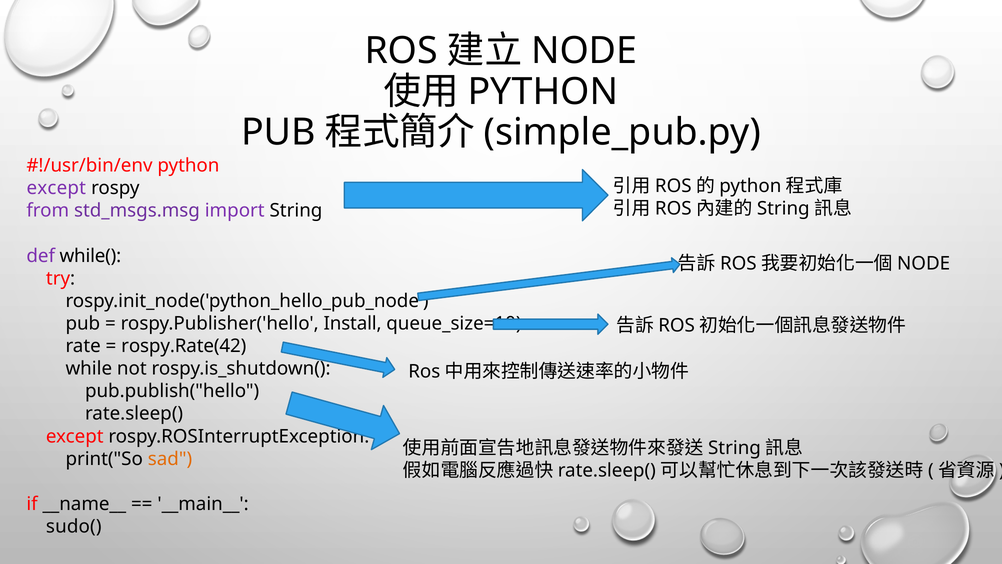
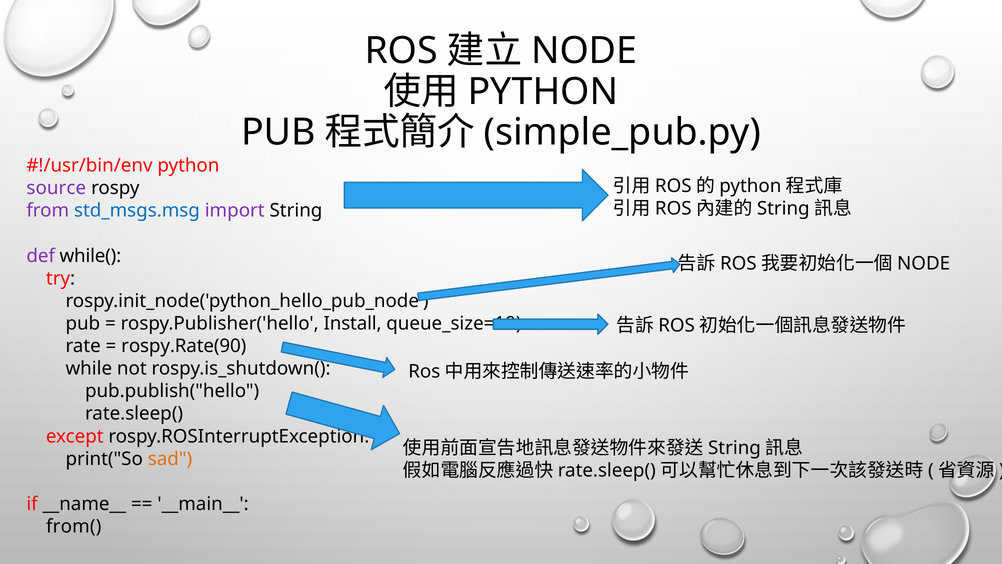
except: except -> source (56, 188)
std_msgs.msg colour: purple -> blue (137, 211)
rospy.Rate(42: rospy.Rate(42 -> rospy.Rate(90 (184, 346)
sudo(: sudo( -> from( (74, 526)
